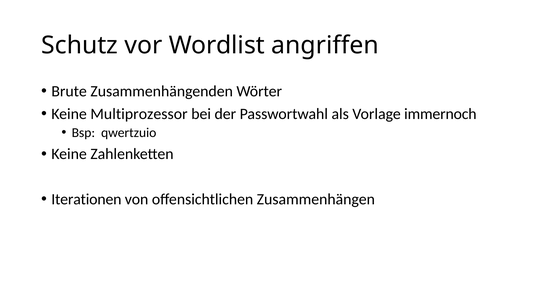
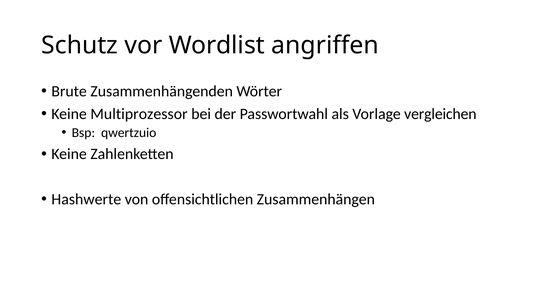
immernoch: immernoch -> vergleichen (440, 114)
Iterationen: Iterationen -> Hashwerte (86, 200)
